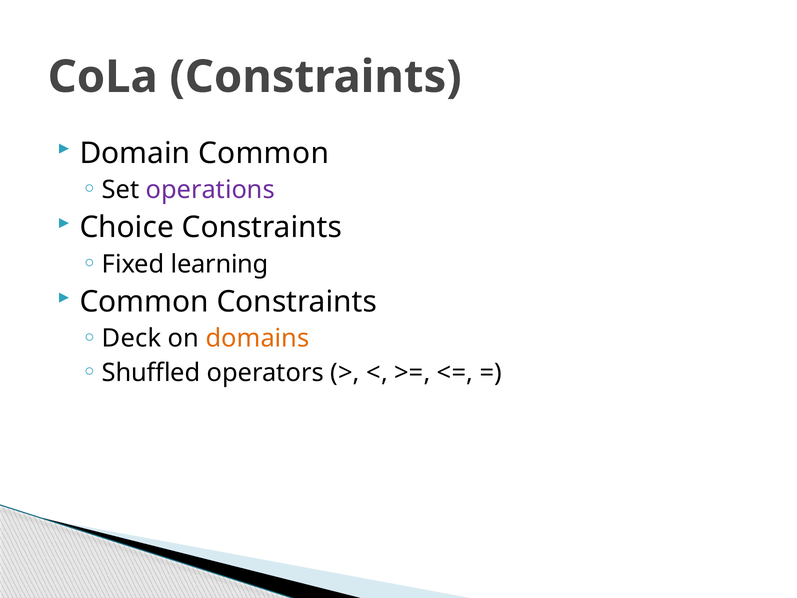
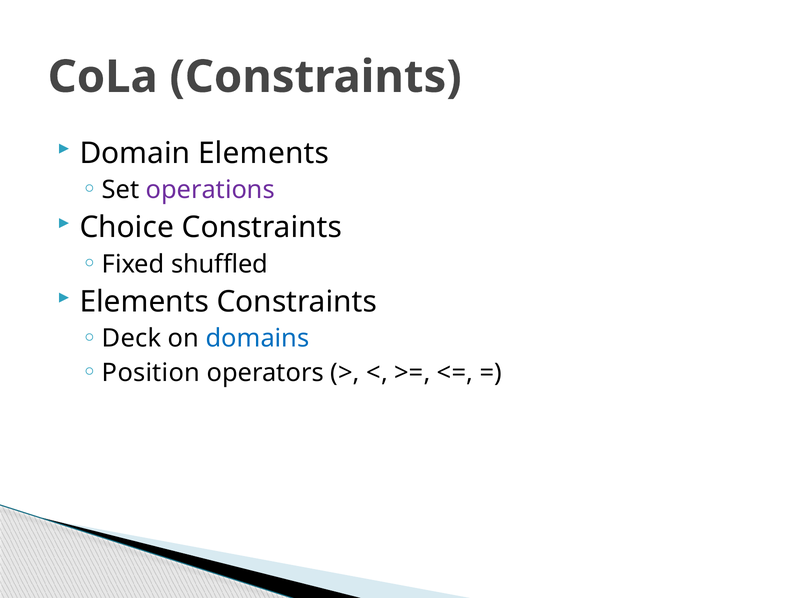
Domain Common: Common -> Elements (264, 153)
learning: learning -> shuffled (220, 264)
Common: Common -> Elements (144, 302)
domains colour: orange -> blue (257, 338)
Shuffled: Shuffled -> Position (151, 373)
